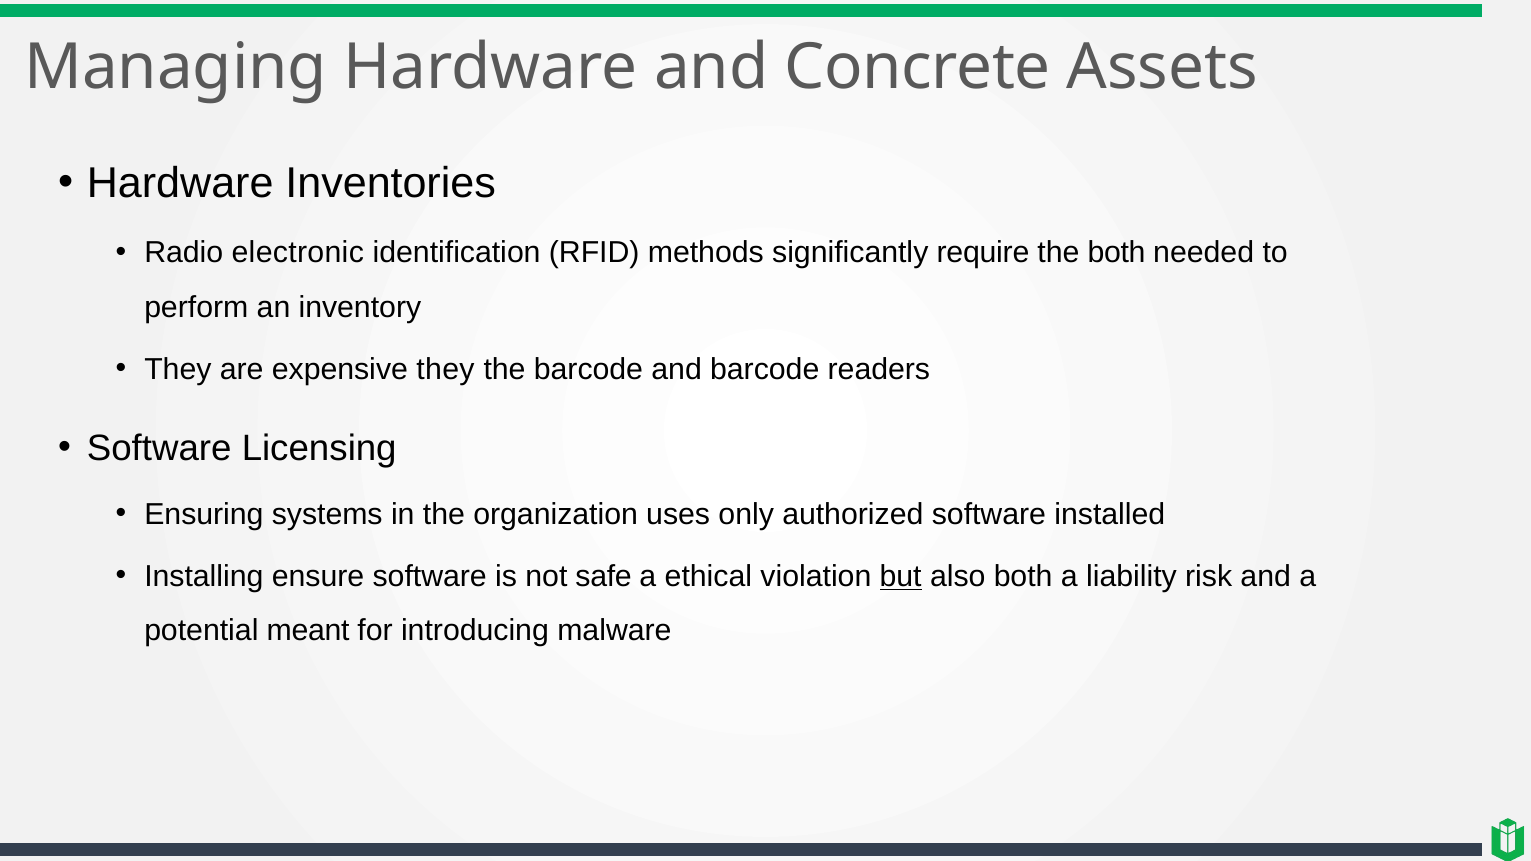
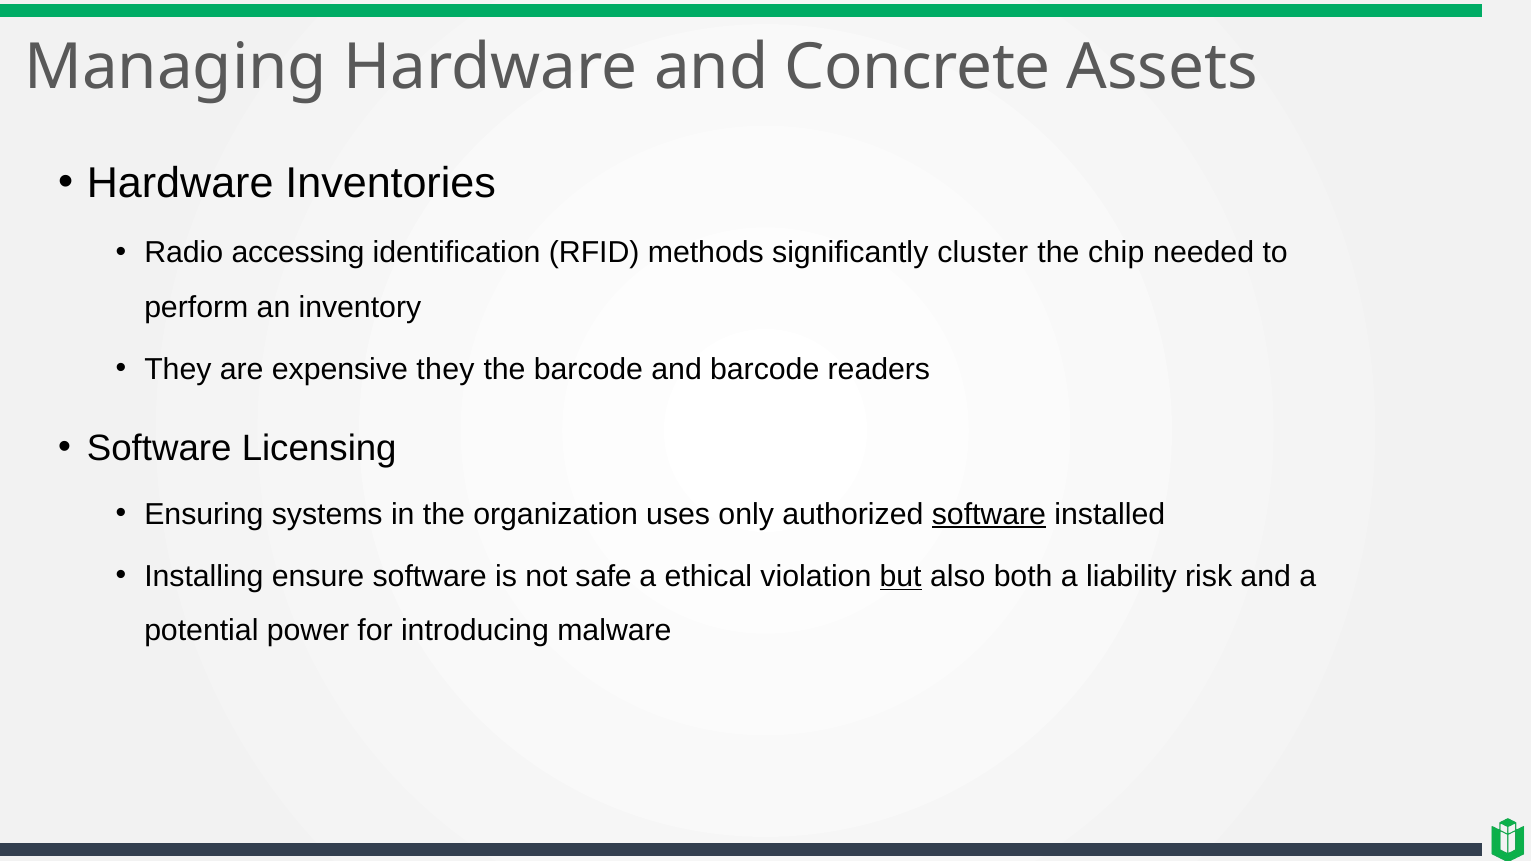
electronic: electronic -> accessing (298, 253)
require: require -> cluster (983, 253)
the both: both -> chip (1116, 253)
software underline: none -> present (989, 514)
meant: meant -> power (308, 631)
